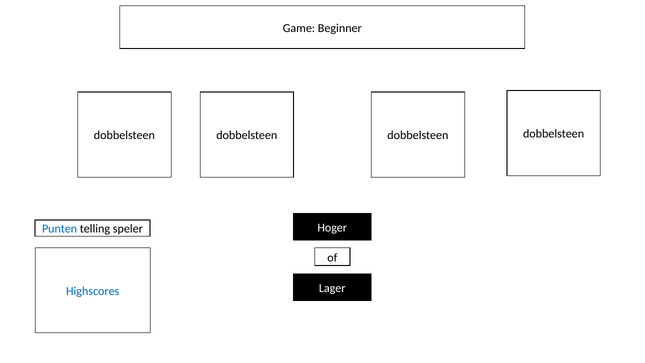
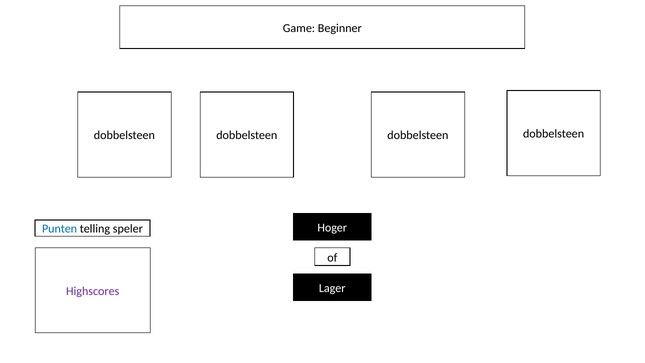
Highscores colour: blue -> purple (93, 291)
